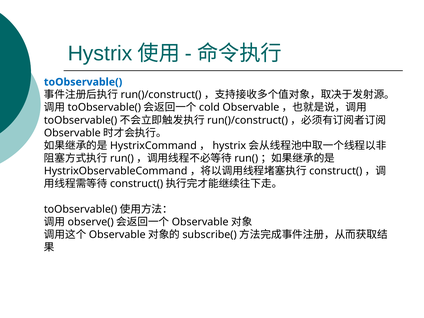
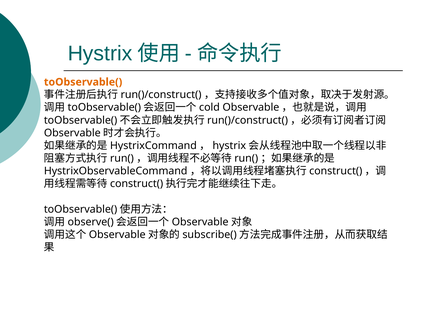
toObservable( colour: blue -> orange (83, 82)
